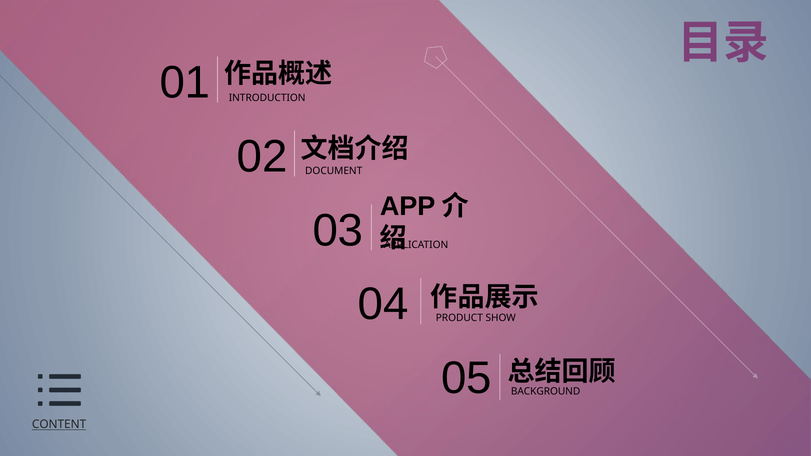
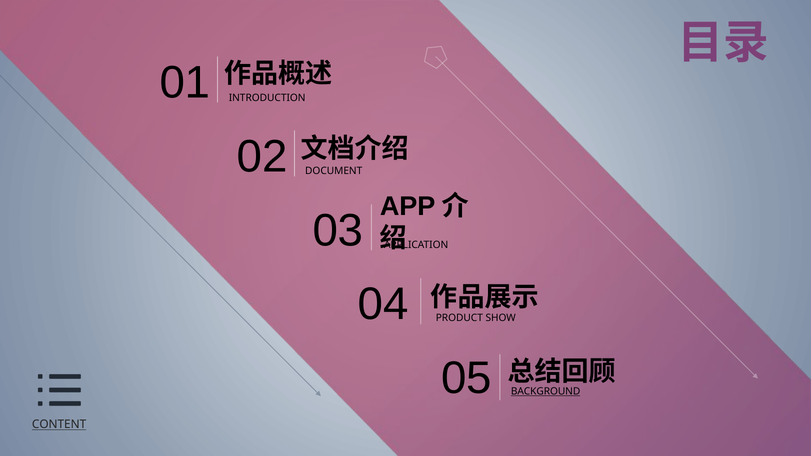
BACKGROUND underline: none -> present (546, 391)
